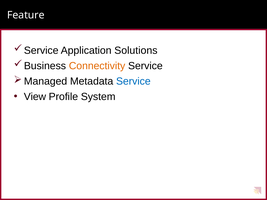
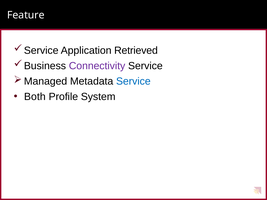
Solutions: Solutions -> Retrieved (136, 51)
Connectivity colour: orange -> purple (97, 66)
View: View -> Both (35, 97)
